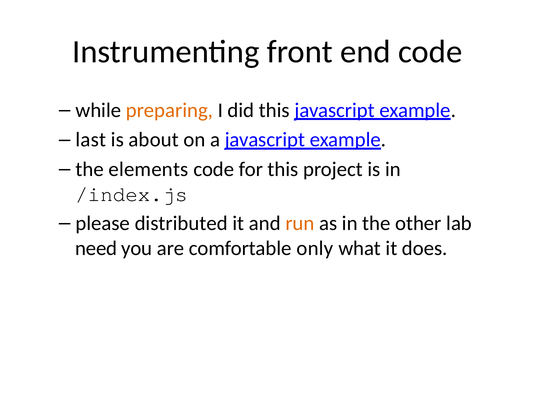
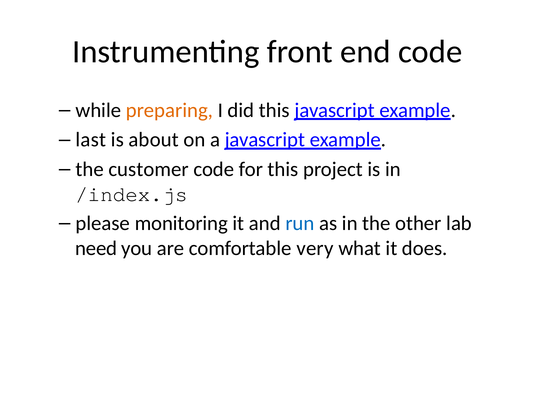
elements: elements -> customer (149, 169)
distributed: distributed -> monitoring (181, 224)
run colour: orange -> blue (300, 224)
only: only -> very (315, 249)
